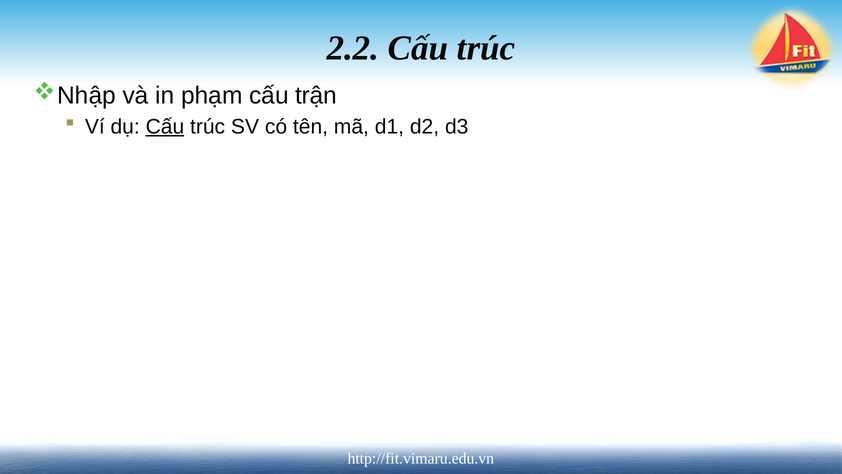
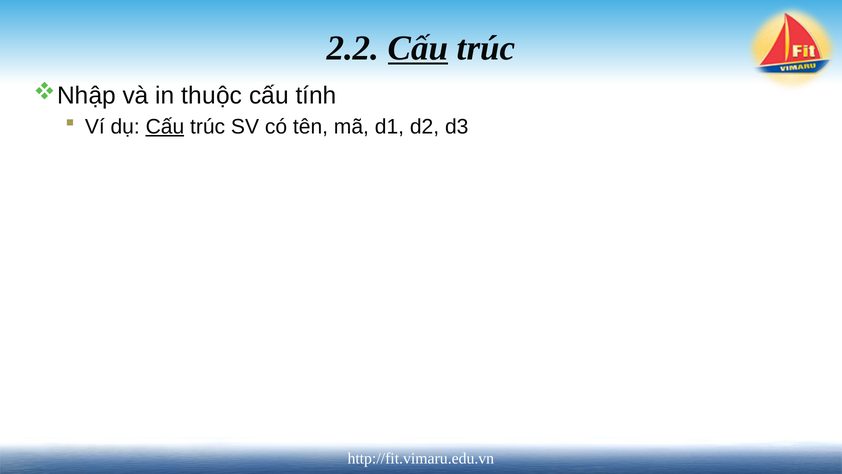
Cấu underline: none -> present (418, 48)
phạm: phạm -> thuộc (212, 95)
trận: trận -> tính (316, 95)
